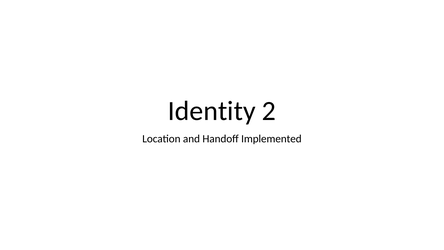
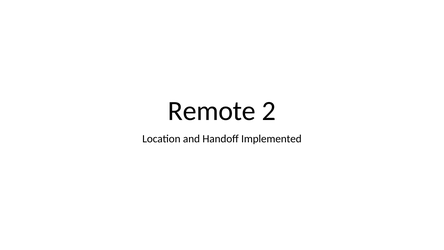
Identity: Identity -> Remote (212, 111)
